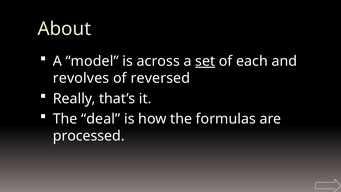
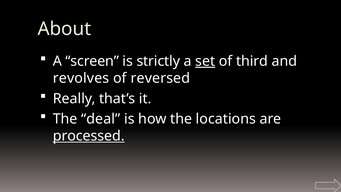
model: model -> screen (92, 61)
across: across -> strictly (158, 61)
each: each -> third (252, 61)
formulas: formulas -> locations (226, 119)
processed underline: none -> present (89, 136)
